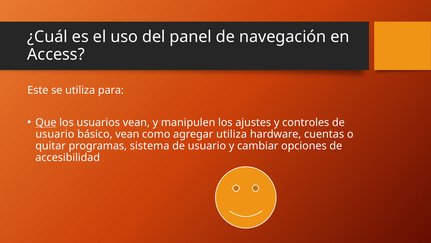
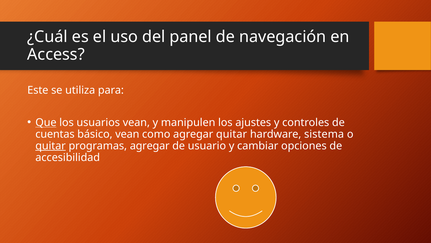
usuario: usuario -> cuentas (55, 134)
agregar utiliza: utiliza -> quitar (232, 134)
cuentas: cuentas -> sistema (324, 134)
quitar underline: none -> present (51, 145)
programas sistema: sistema -> agregar (150, 145)
